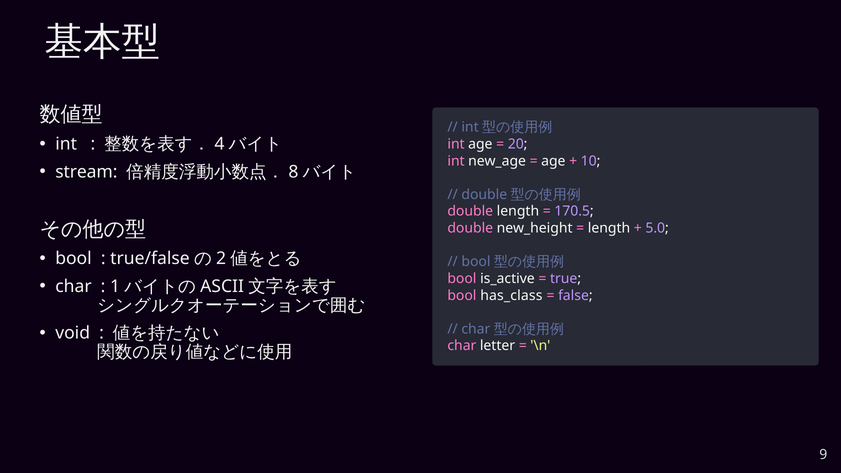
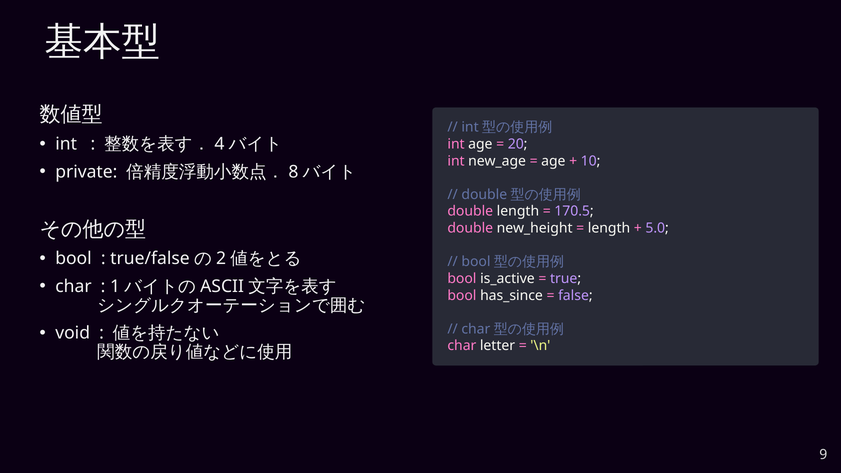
stream: stream -> private (86, 172)
has_class: has_class -> has_since (511, 295)
